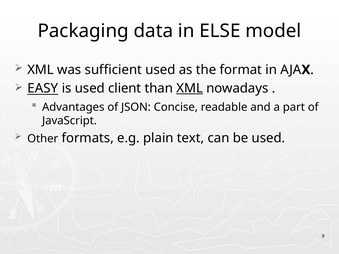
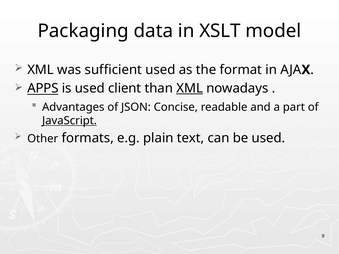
ELSE: ELSE -> XSLT (220, 31)
EASY: EASY -> APPS (43, 88)
JavaScript underline: none -> present (69, 121)
